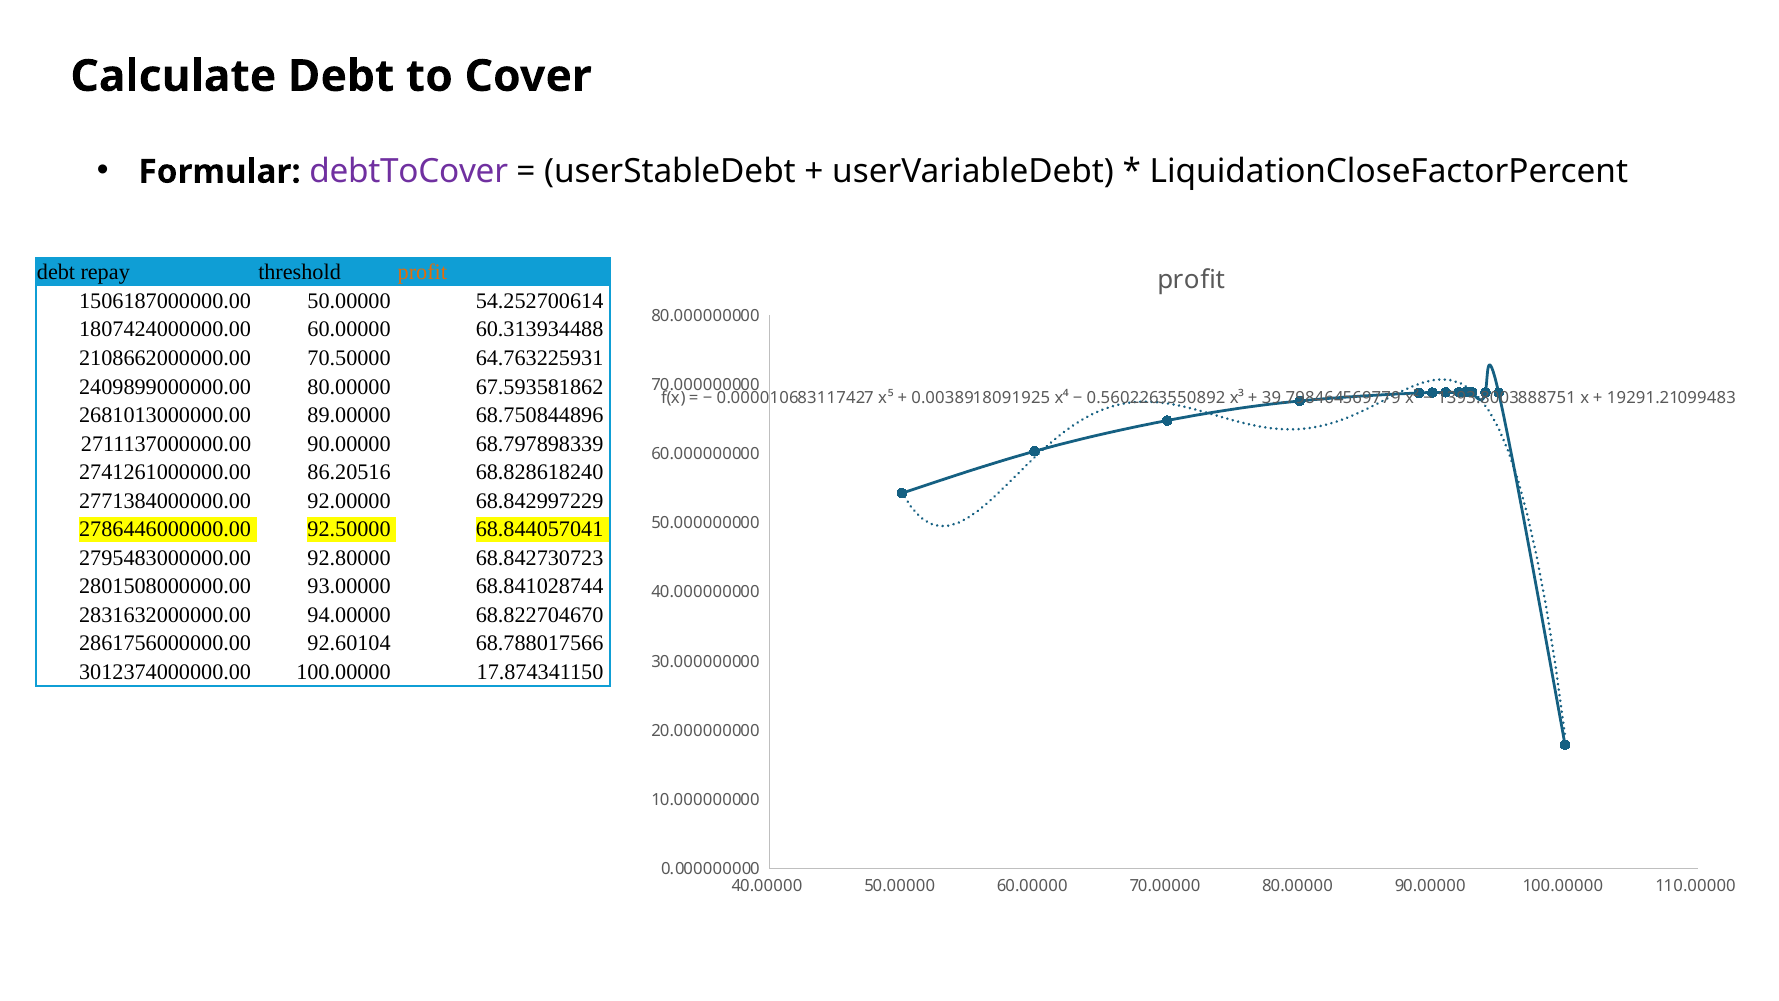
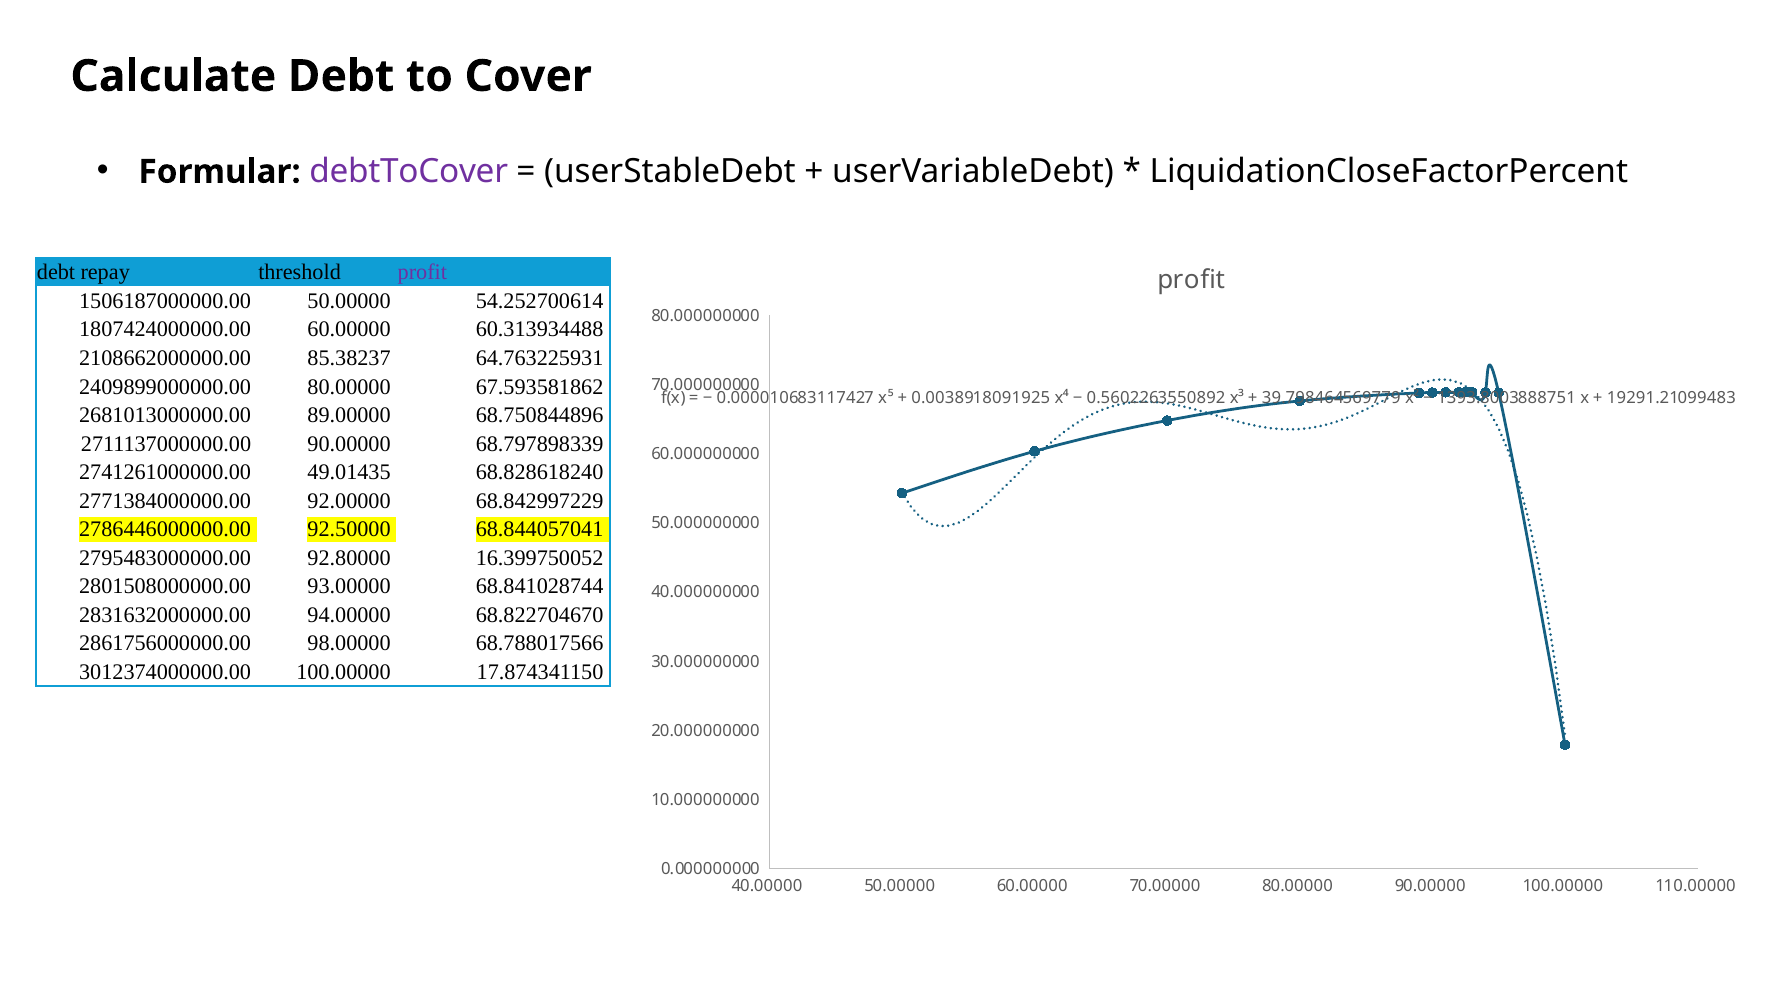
profit colour: orange -> purple (422, 272)
70.50000: 70.50000 -> 85.38237 (349, 358)
86.20516: 86.20516 -> 49.01435 (349, 472)
68.842730723: 68.842730723 -> 16.399750052 (540, 558)
92.60104: 92.60104 -> 98.00000 (349, 643)
